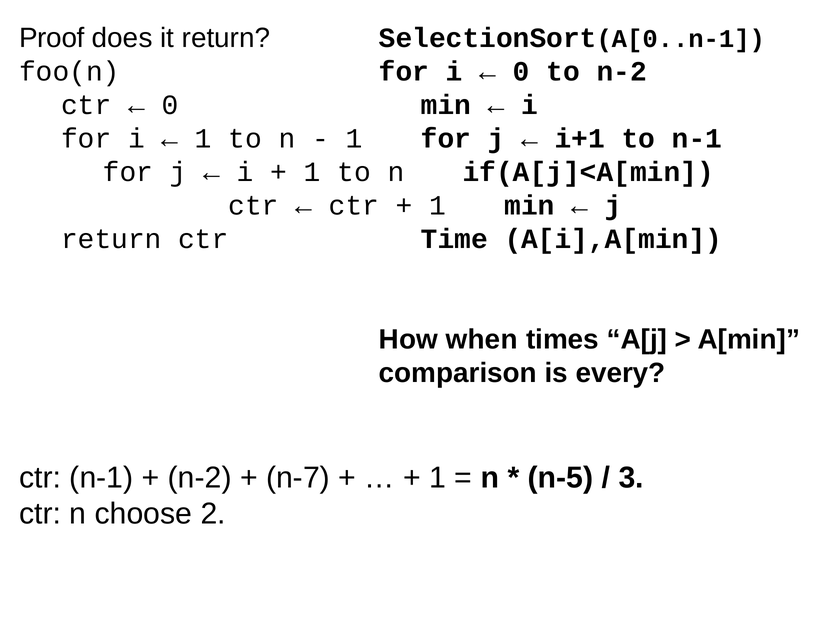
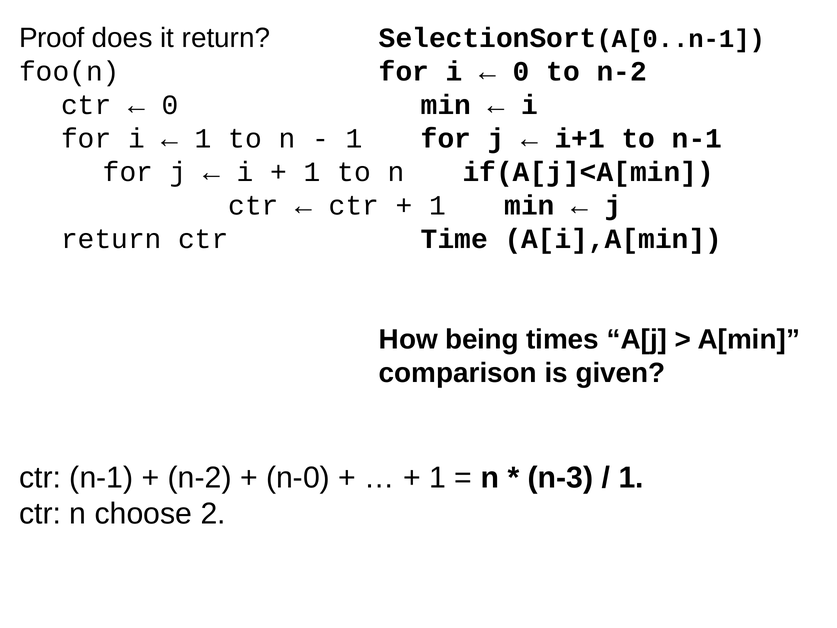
when: when -> being (482, 339)
every: every -> given (621, 373)
n-7: n-7 -> n-0 (298, 477)
n-5: n-5 -> n-3 (561, 477)
3: 3 -> 1 (631, 477)
